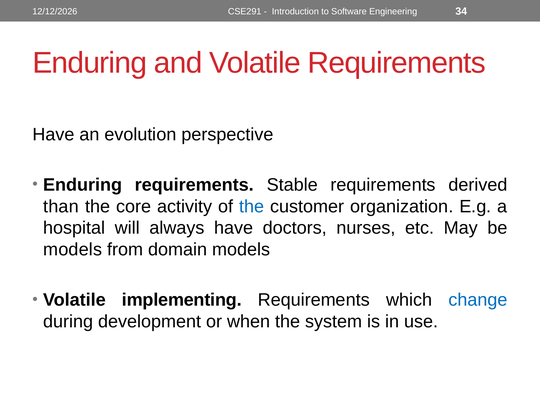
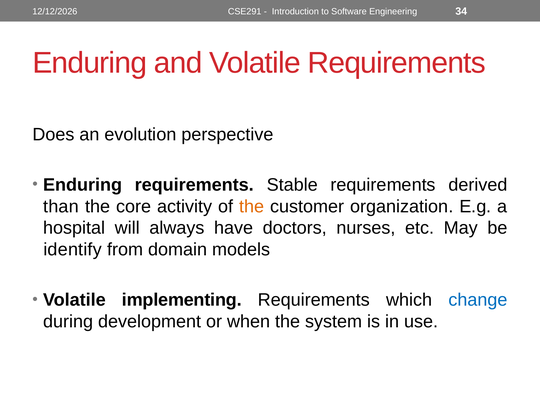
Have: Have -> Does (53, 134)
the colour: blue -> orange (252, 206)
models: models -> identify (73, 250)
